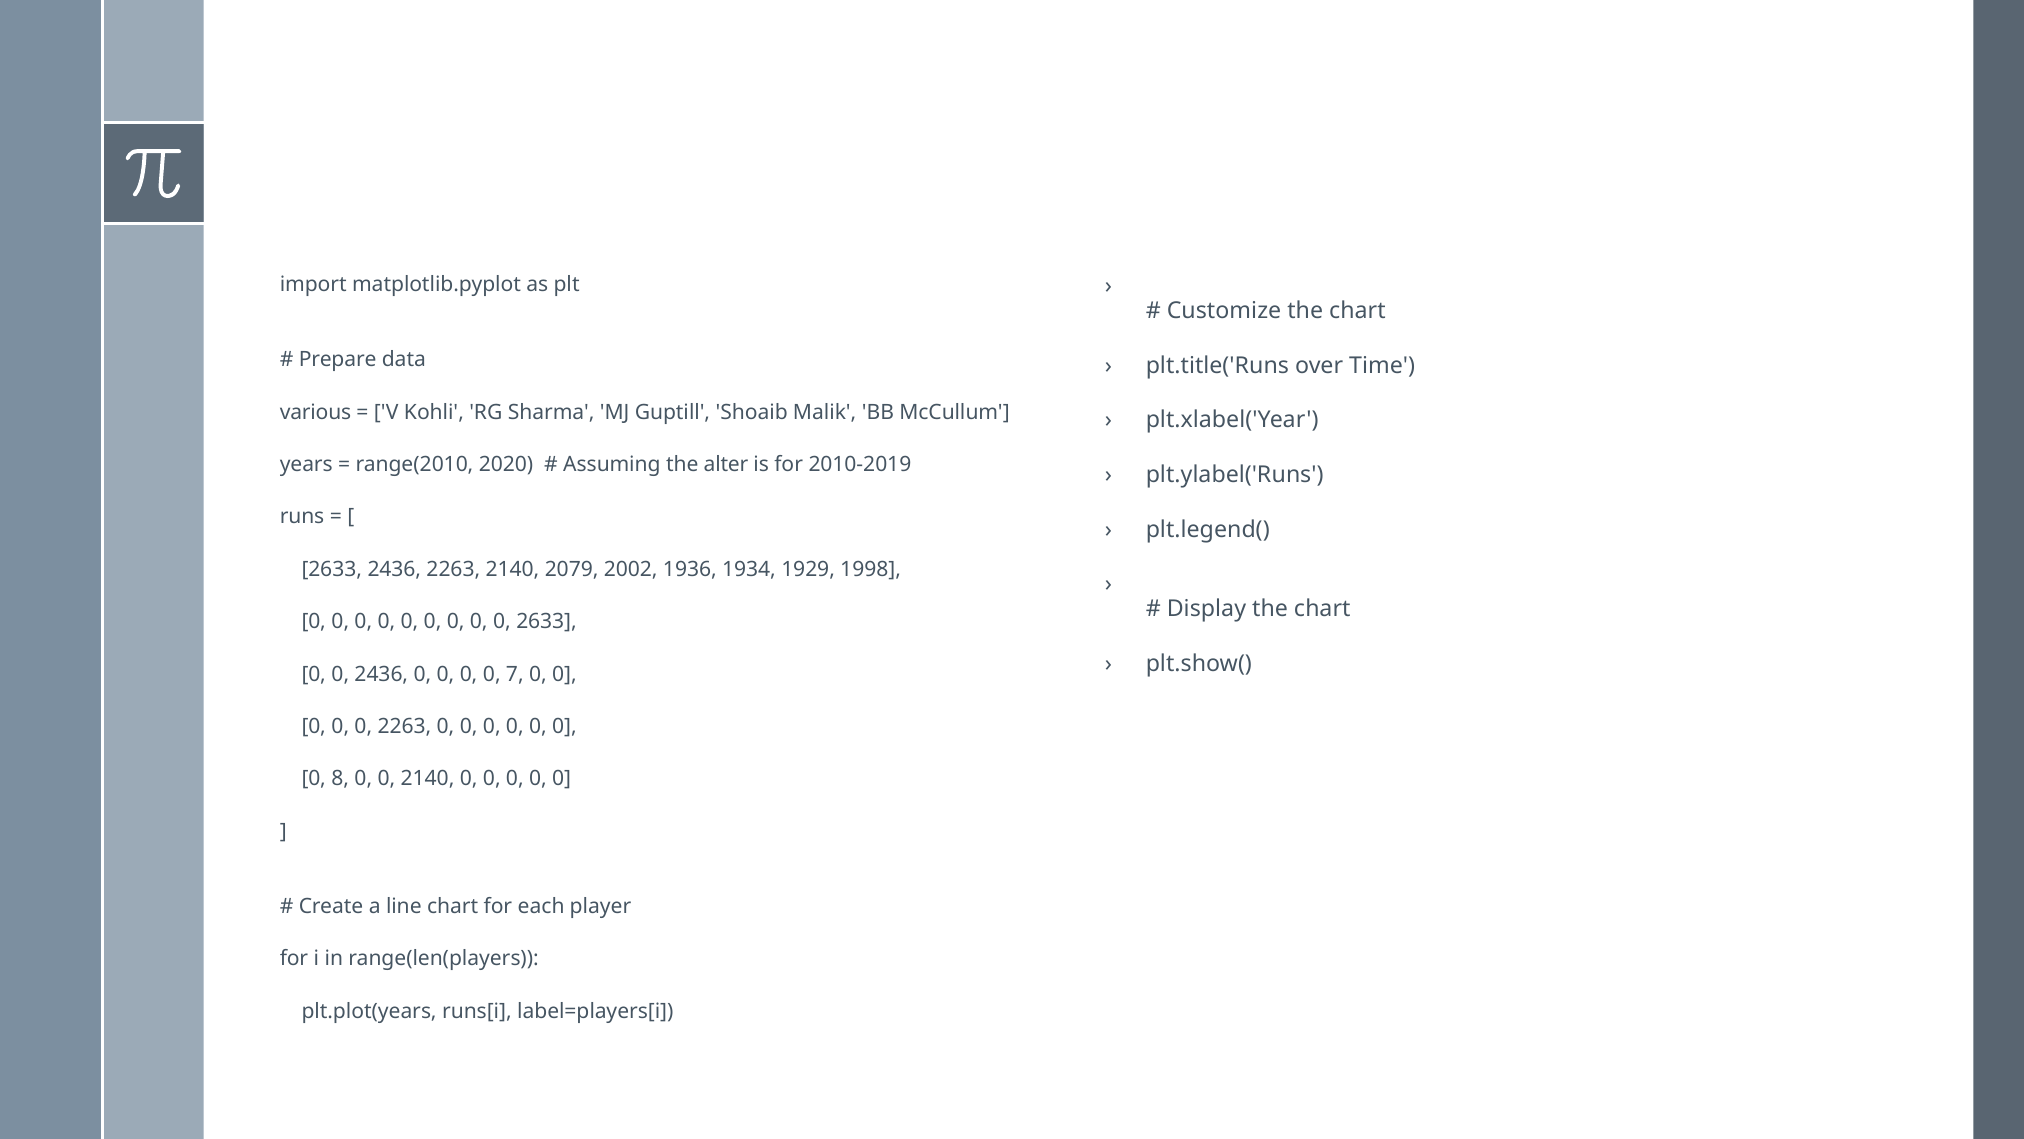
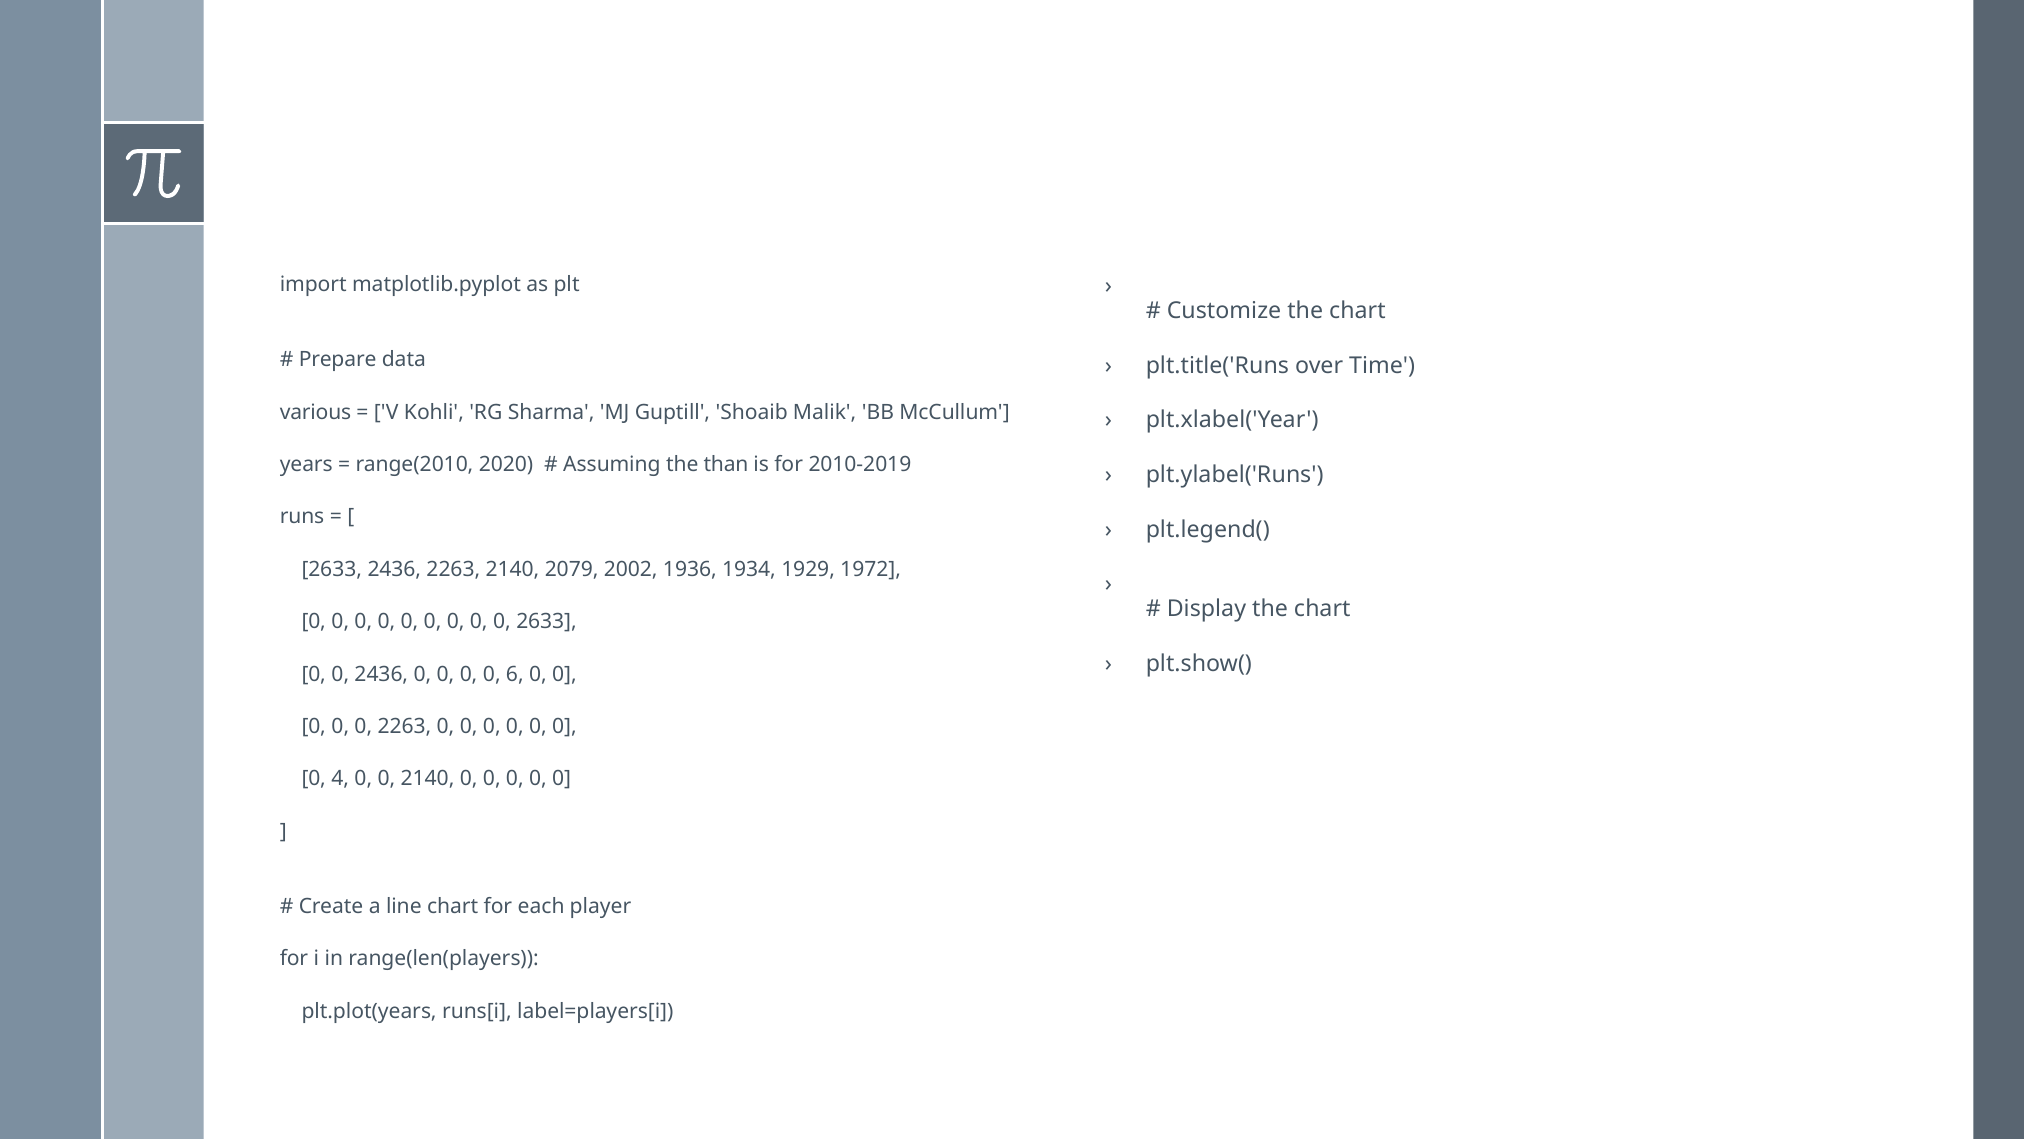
alter: alter -> than (726, 465)
1998: 1998 -> 1972 (871, 569)
7: 7 -> 6 (515, 674)
8: 8 -> 4 (340, 779)
